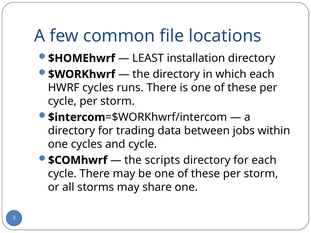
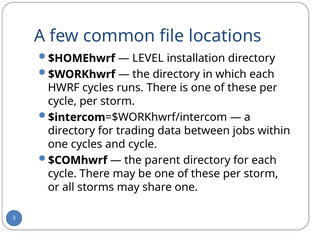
LEAST: LEAST -> LEVEL (148, 58)
scripts: scripts -> parent (162, 160)
